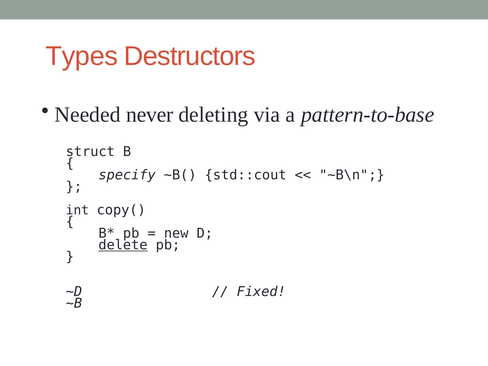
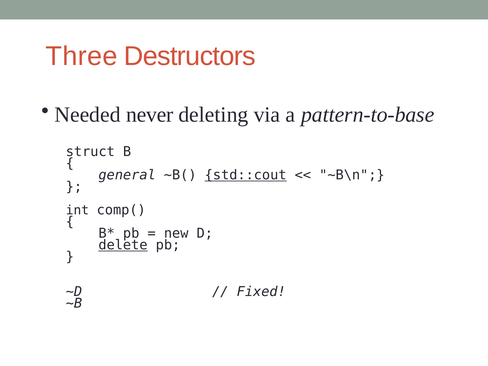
Types: Types -> Three (81, 56)
specify: specify -> general (127, 175)
std::cout underline: none -> present (246, 175)
copy(: copy( -> comp( (121, 210)
